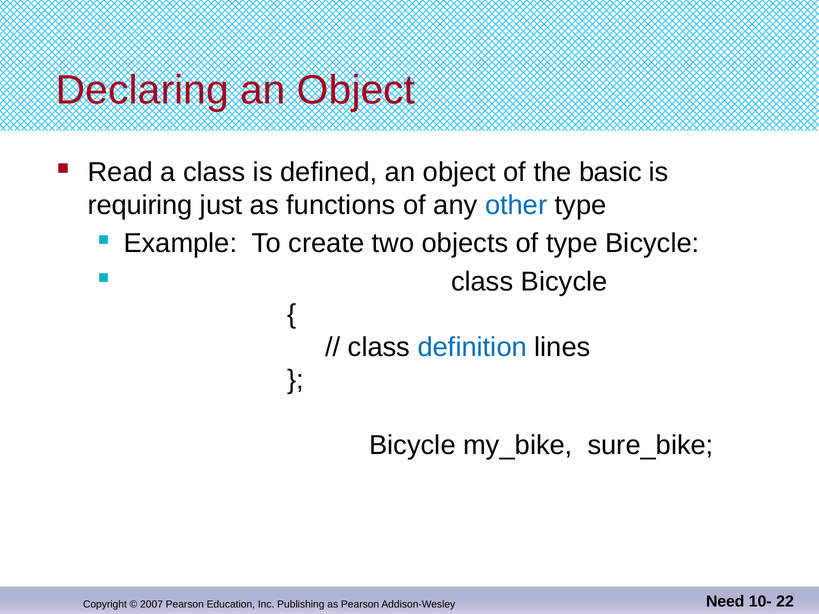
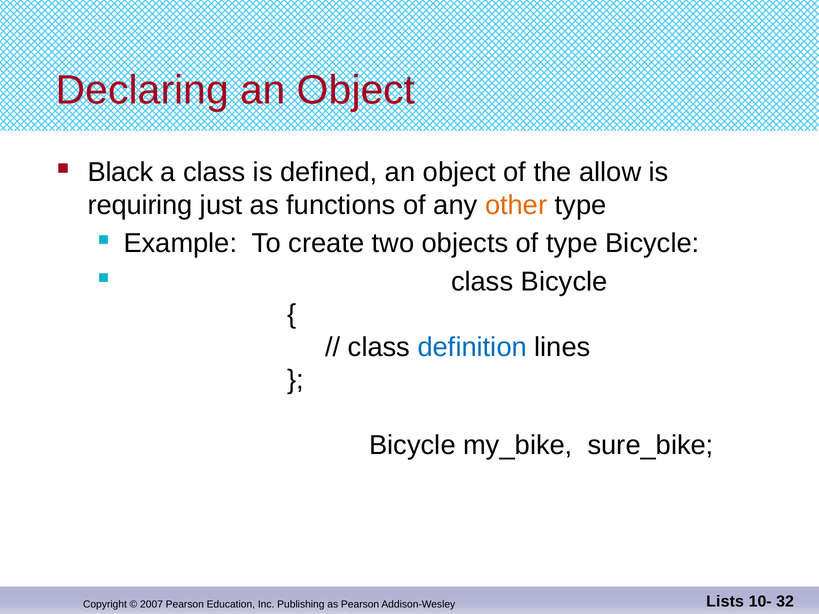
Read: Read -> Black (120, 173)
basic: basic -> allow (610, 173)
other colour: blue -> orange (516, 205)
Need: Need -> Lists (725, 602)
22: 22 -> 32 (785, 602)
